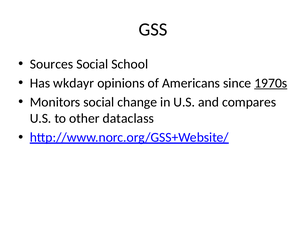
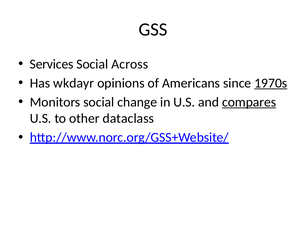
Sources: Sources -> Services (52, 64)
School: School -> Across (130, 64)
compares underline: none -> present (249, 102)
